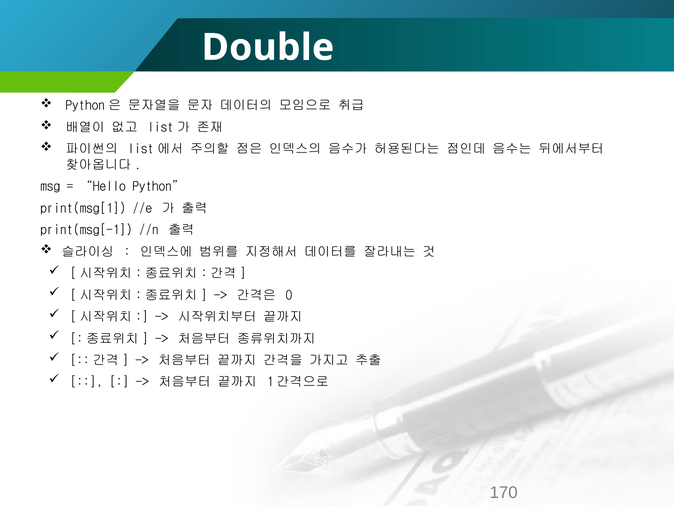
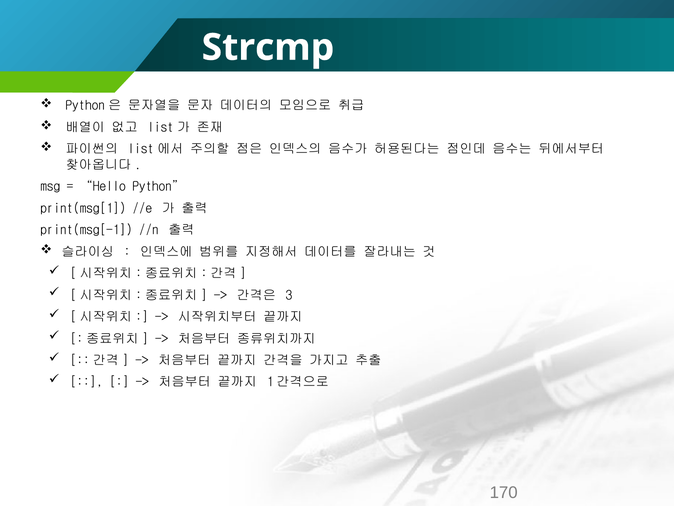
Double: Double -> Strcmp (268, 47)
0: 0 -> 3 (289, 295)
